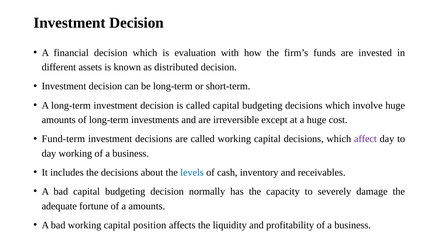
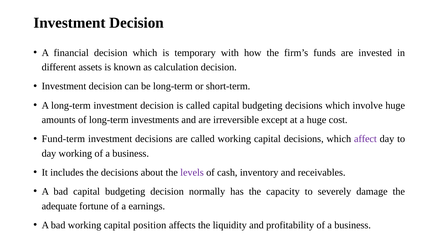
evaluation: evaluation -> temporary (195, 53)
distributed: distributed -> calculation (176, 67)
levels colour: blue -> purple (192, 172)
a amounts: amounts -> earnings (147, 206)
